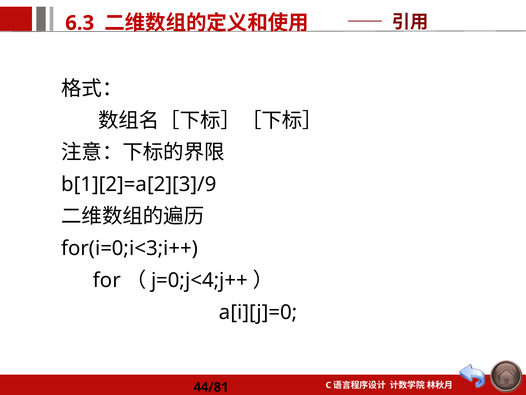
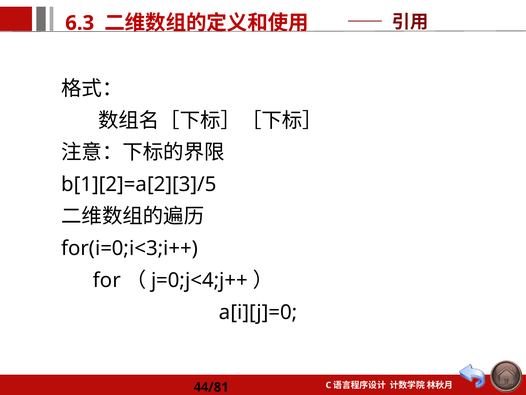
b[1][2]=a[2][3]/9: b[1][2]=a[2][3]/9 -> b[1][2]=a[2][3]/5 (139, 184)
